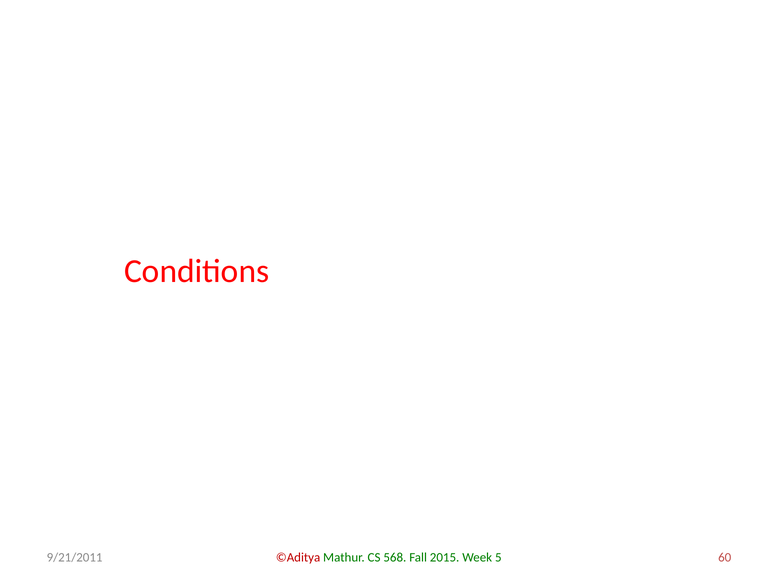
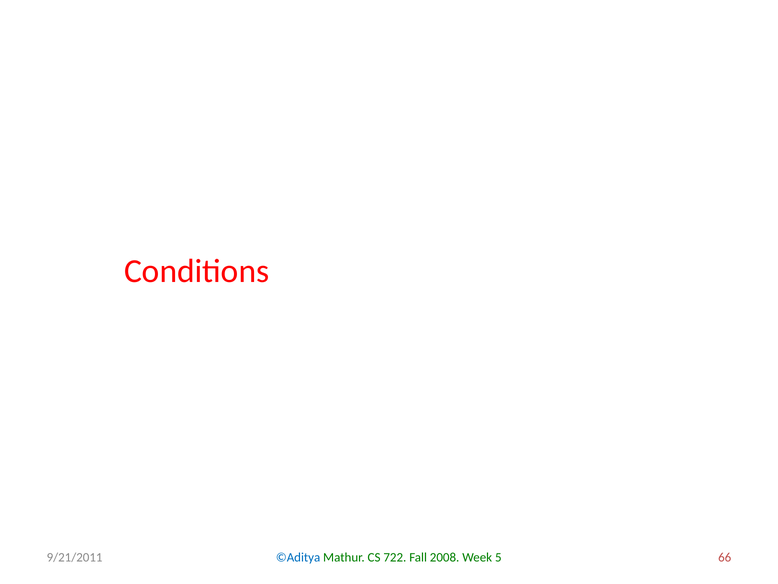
©Aditya colour: red -> blue (298, 557)
568: 568 -> 722 (395, 557)
2015: 2015 -> 2008 (445, 557)
60: 60 -> 66 (725, 557)
